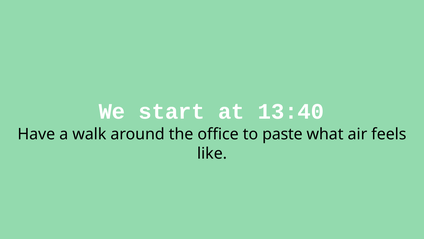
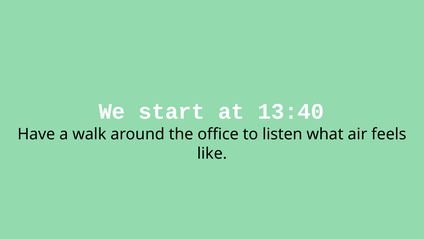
paste: paste -> listen (282, 134)
